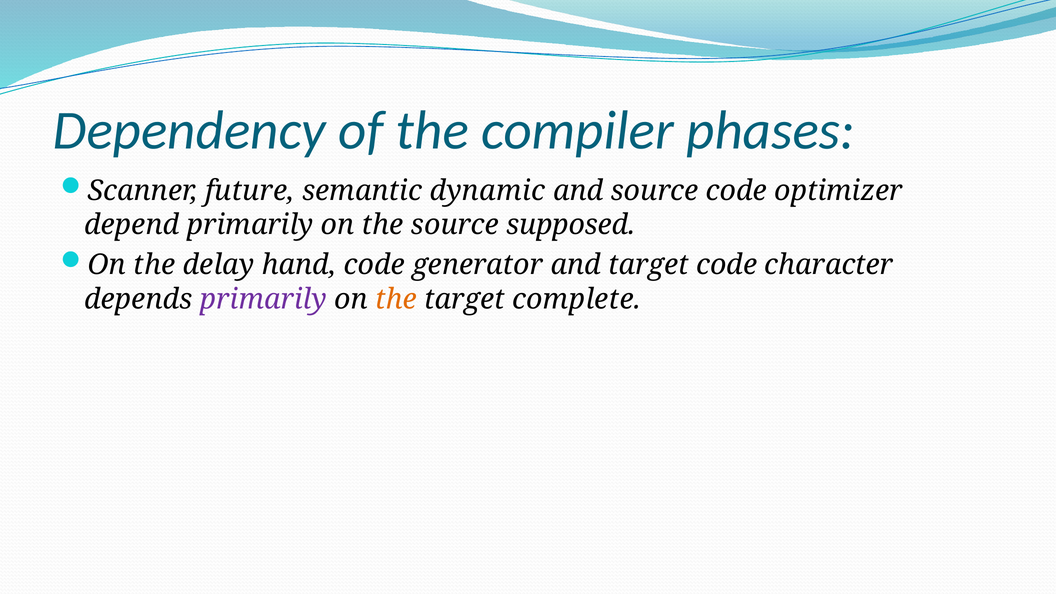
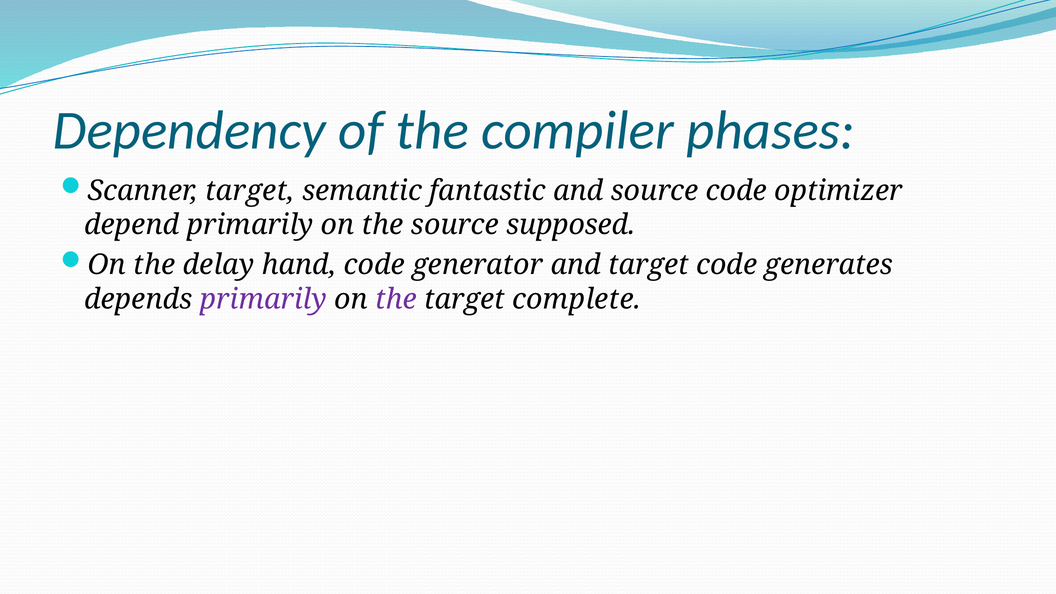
Scanner future: future -> target (250, 191)
dynamic: dynamic -> fantastic (487, 191)
character: character -> generates (829, 265)
the colour: orange -> purple (396, 299)
